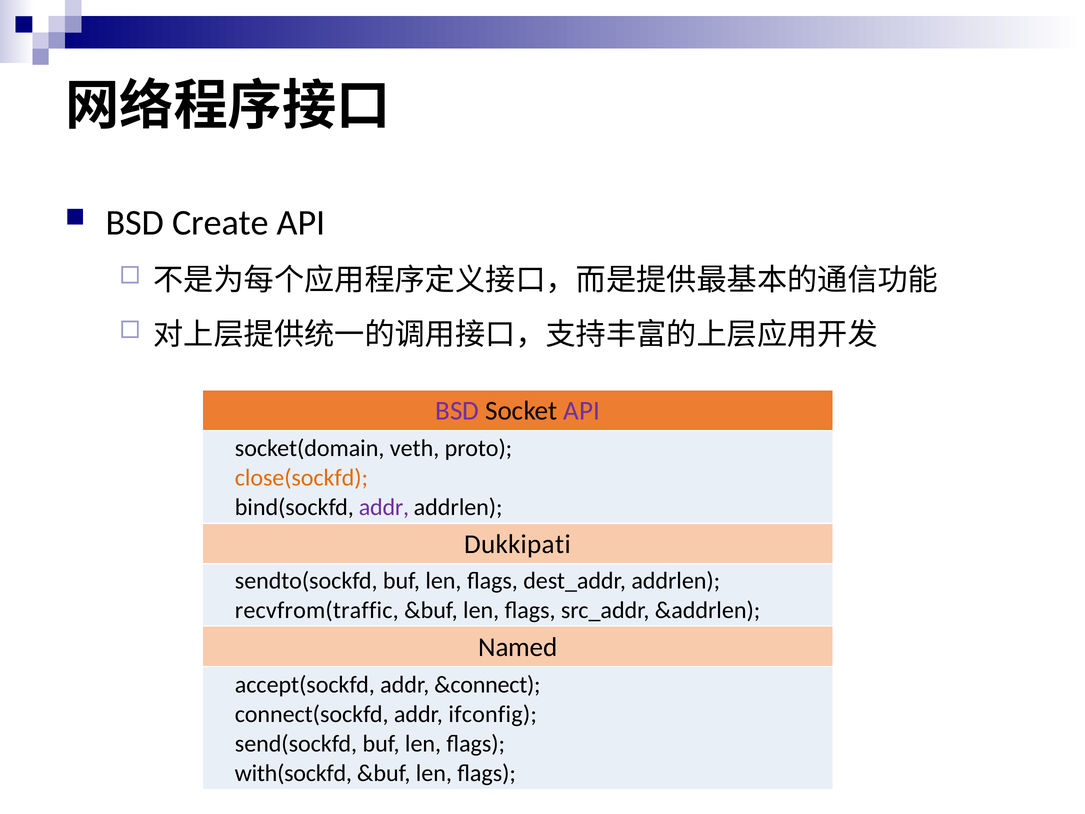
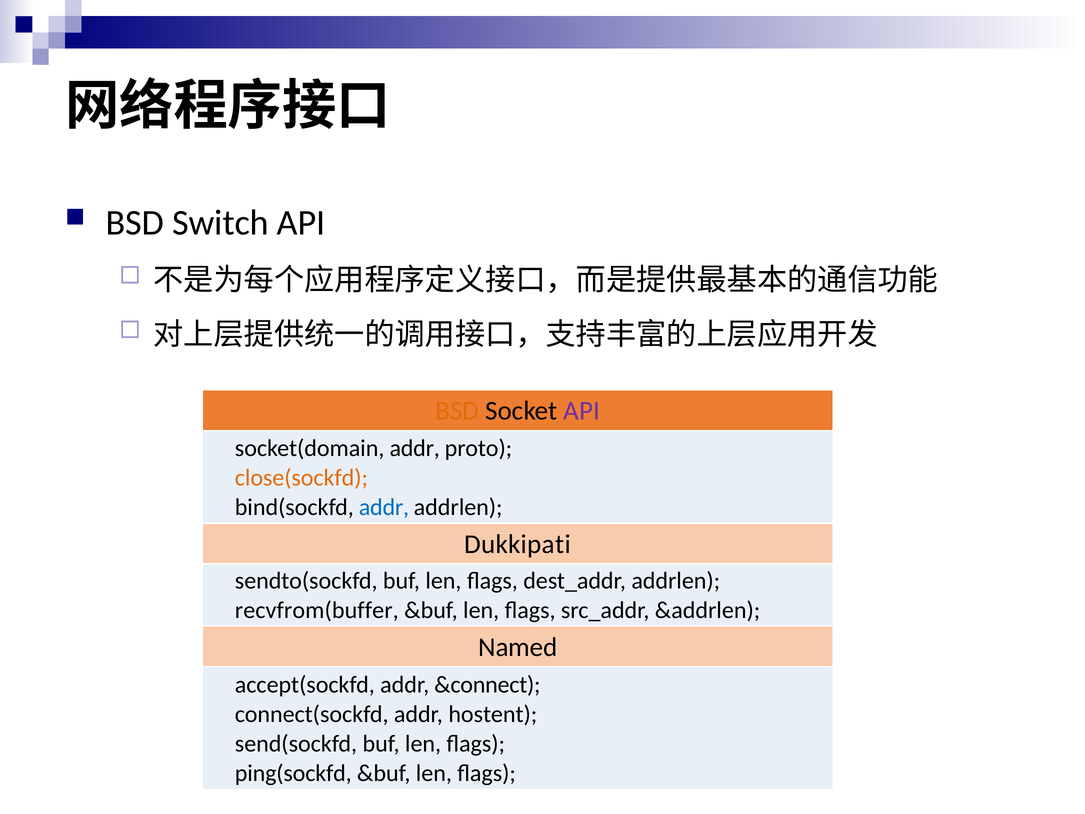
Create: Create -> Switch (221, 223)
BSD colour: purple -> orange (457, 411)
socket(domain veth: veth -> addr (415, 448)
addr colour: purple -> blue (384, 507)
recvfrom(traffic: recvfrom(traffic -> recvfrom(buffer (317, 610)
ifconfig: ifconfig -> hostent (493, 714)
with(sockfd: with(sockfd -> ping(sockfd (293, 773)
